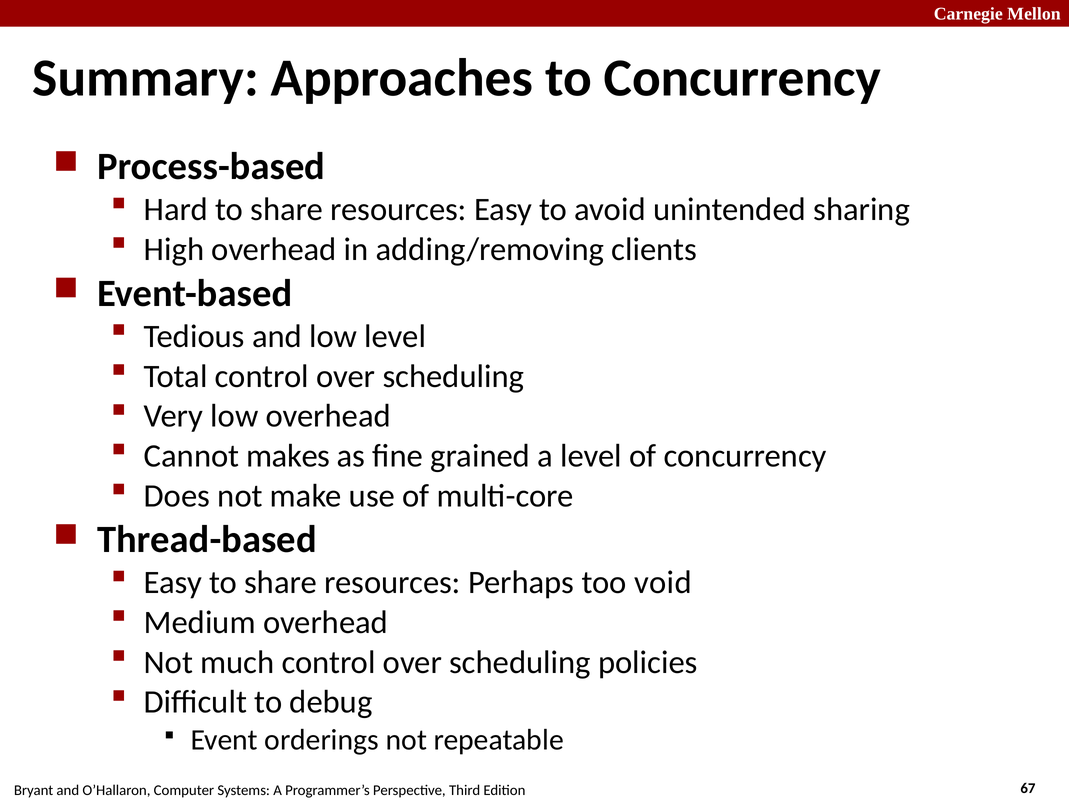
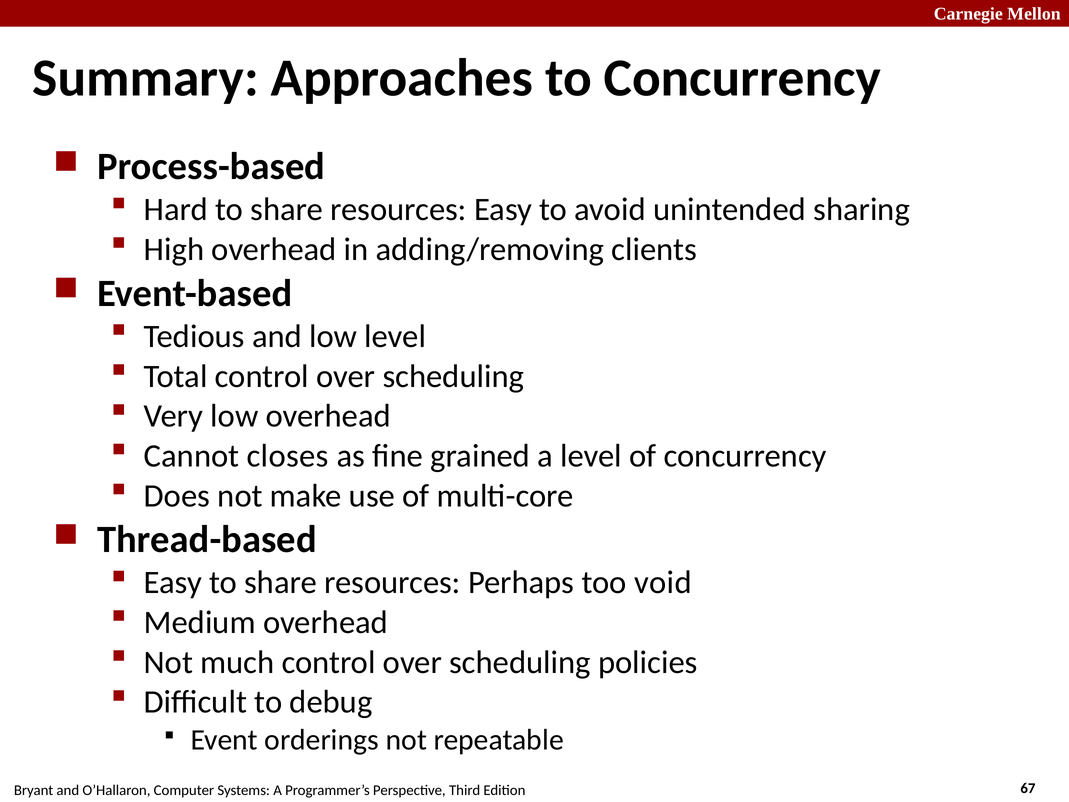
makes: makes -> closes (288, 456)
